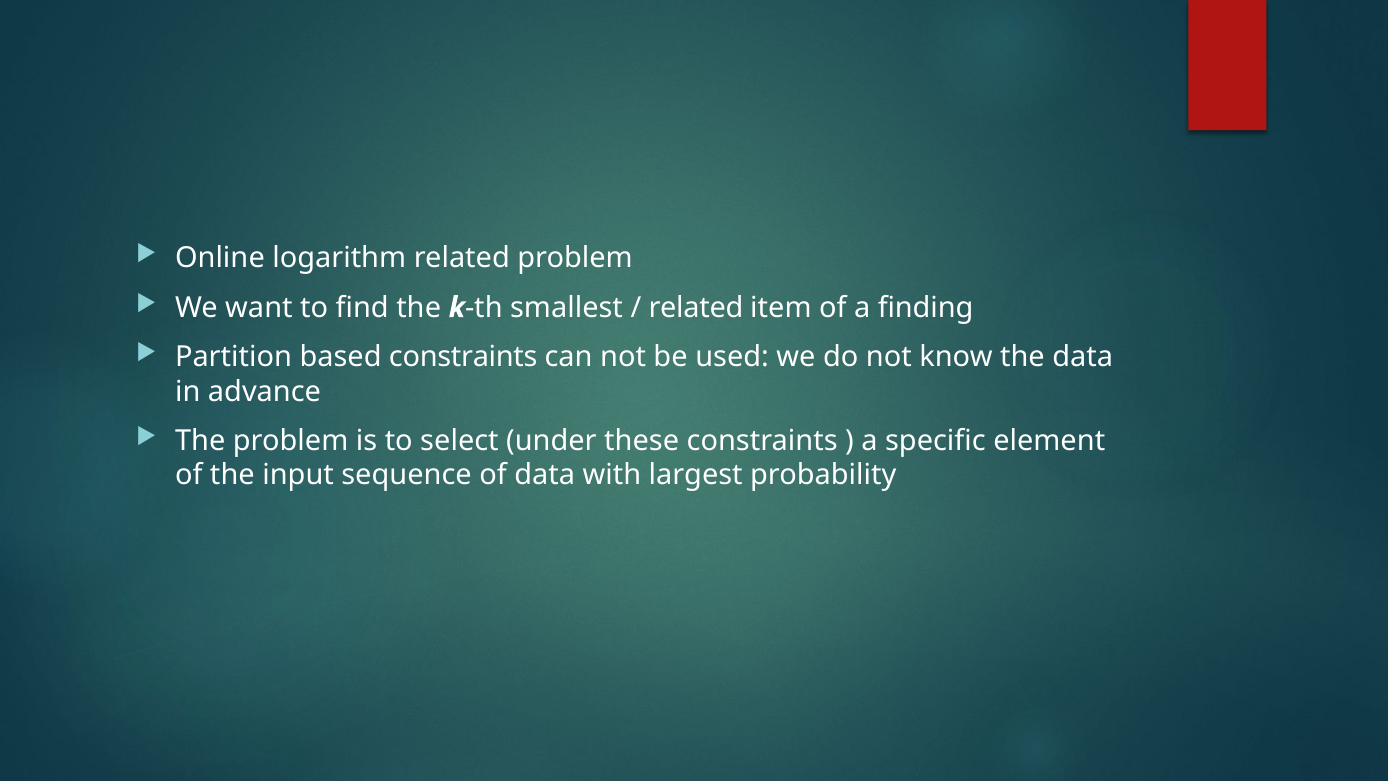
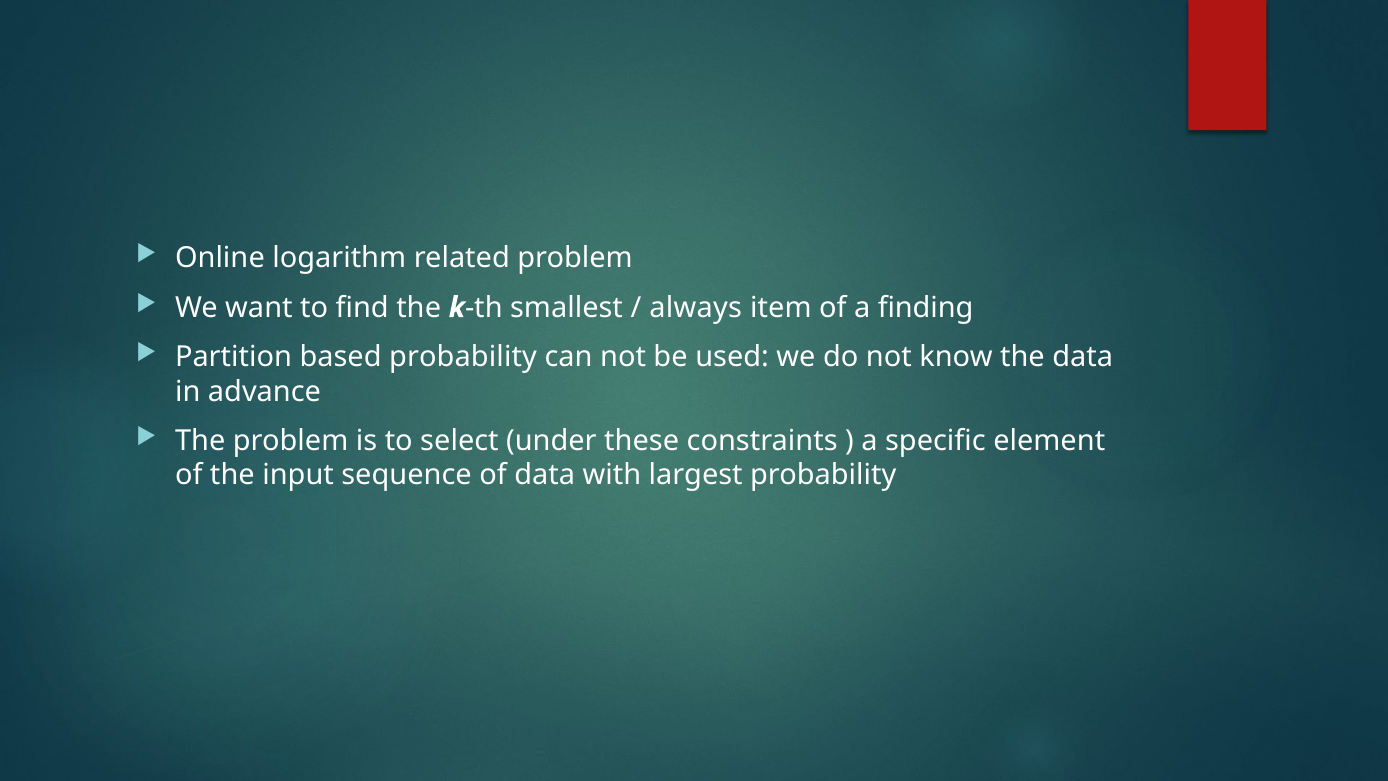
related: related -> always (696, 308)
based constraints: constraints -> probability (463, 357)
